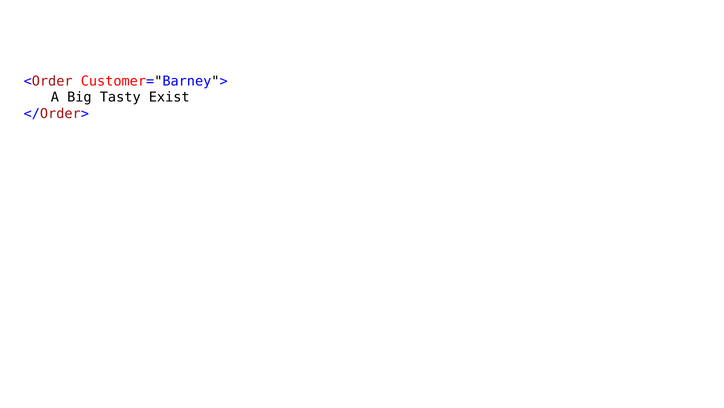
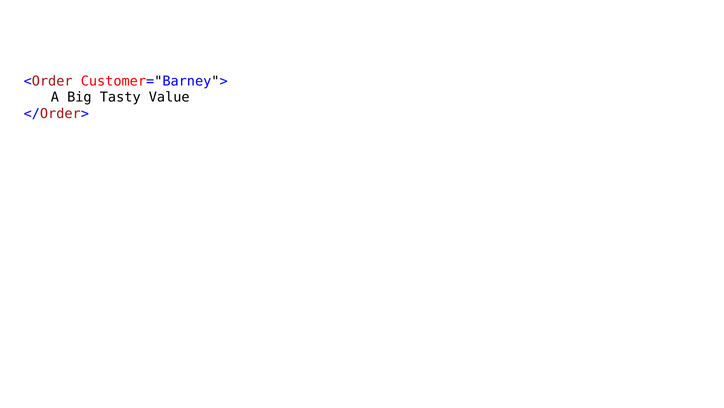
Exist: Exist -> Value (169, 97)
